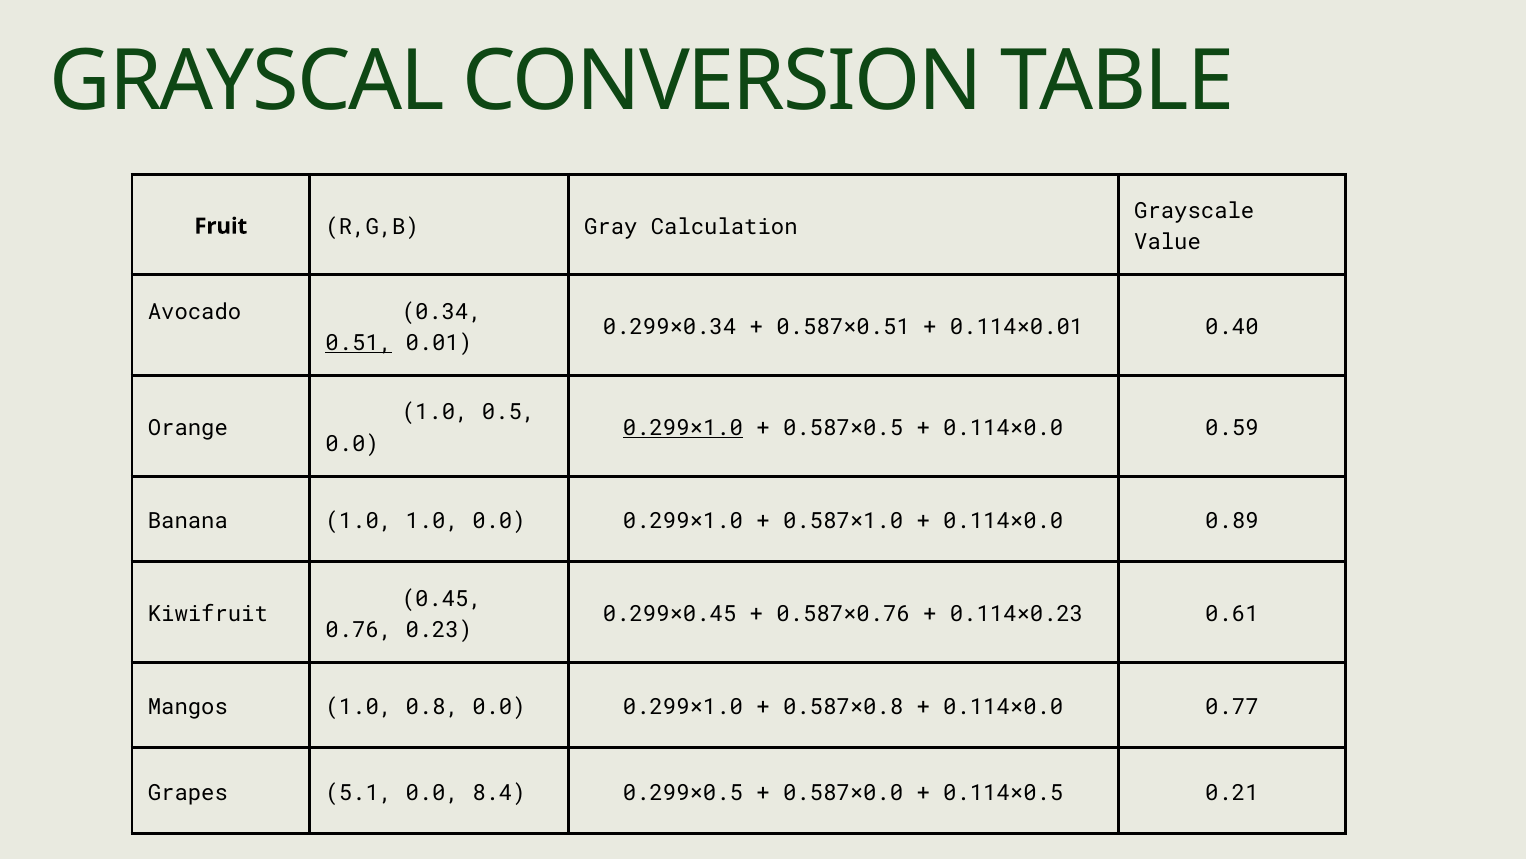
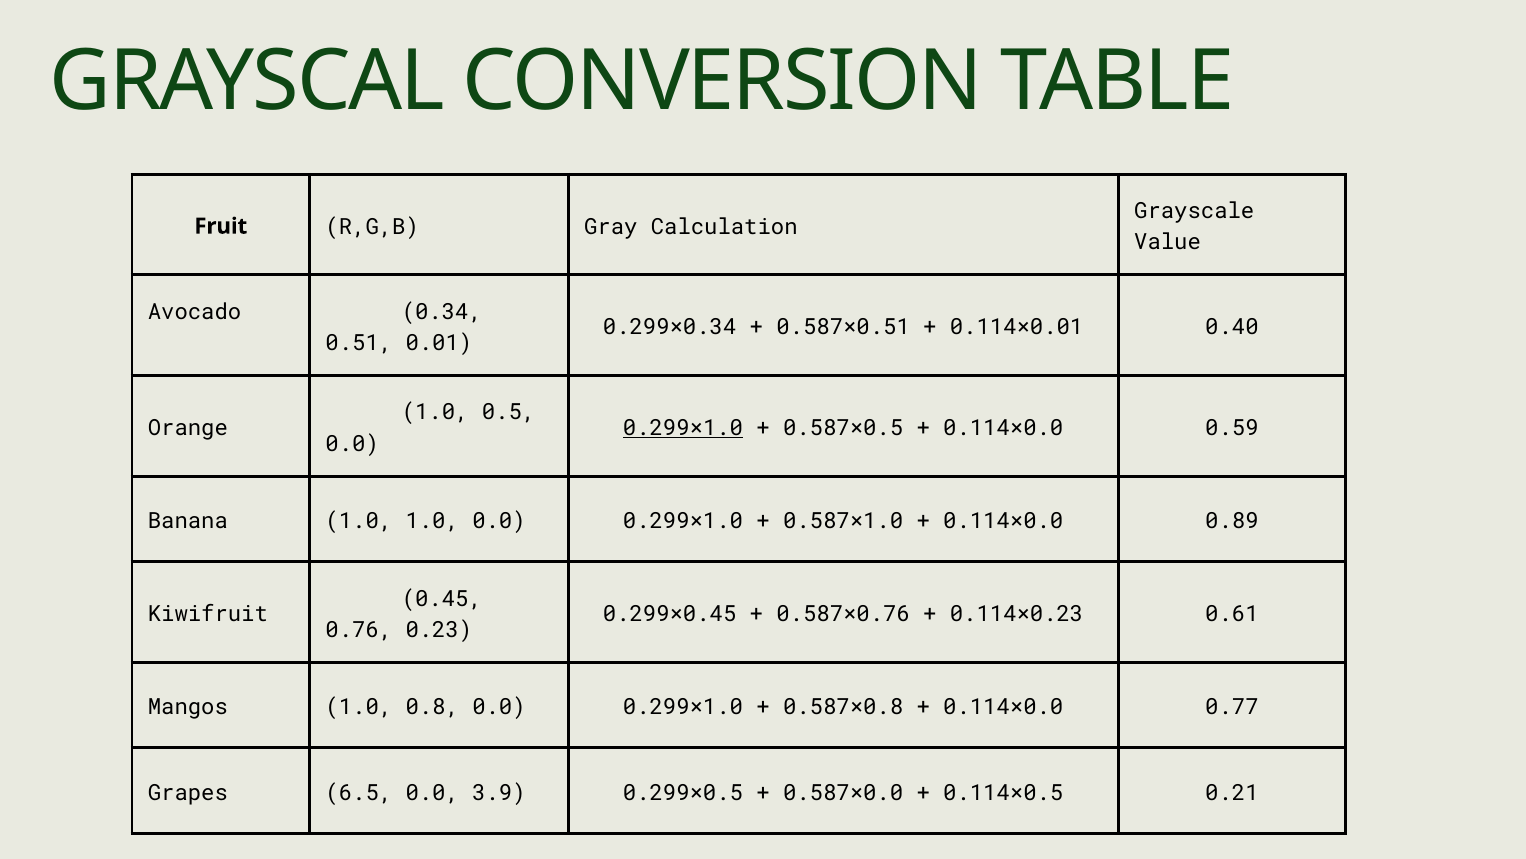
0.51 underline: present -> none (359, 343)
5.1: 5.1 -> 6.5 (359, 792)
8.4: 8.4 -> 3.9 (499, 792)
